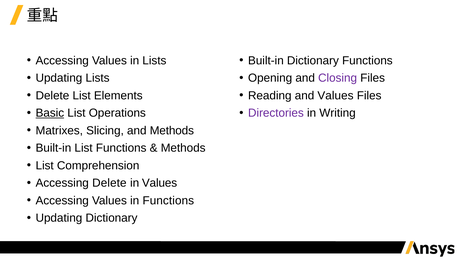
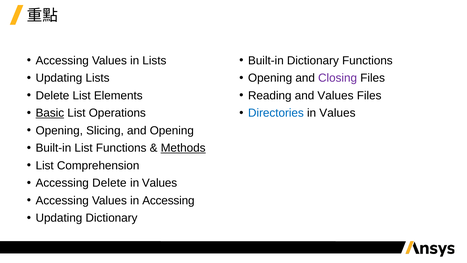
Directories colour: purple -> blue (276, 113)
Writing: Writing -> Values (337, 113)
Matrixes: Matrixes -> Opening (59, 130)
and Methods: Methods -> Opening (172, 130)
Methods underline: none -> present (183, 148)
in Functions: Functions -> Accessing (168, 200)
